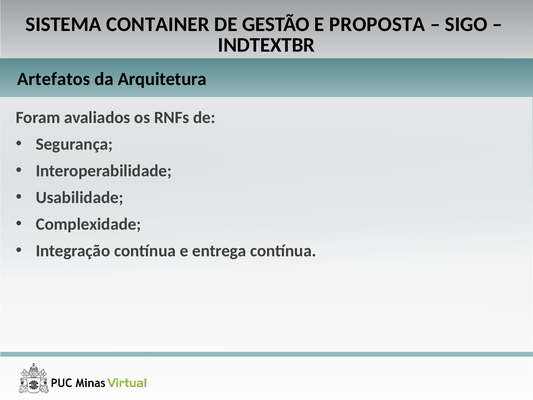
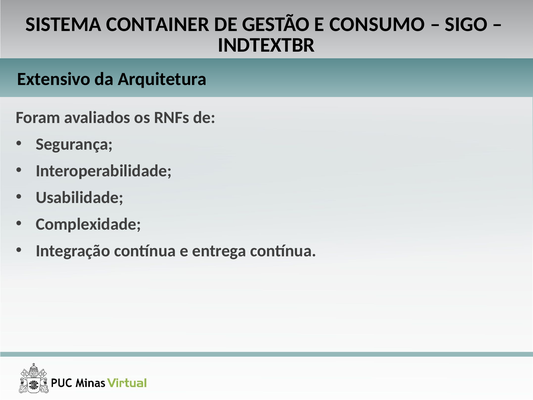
PROPOSTA: PROPOSTA -> CONSUMO (377, 24)
Artefatos: Artefatos -> Extensivo (54, 79)
